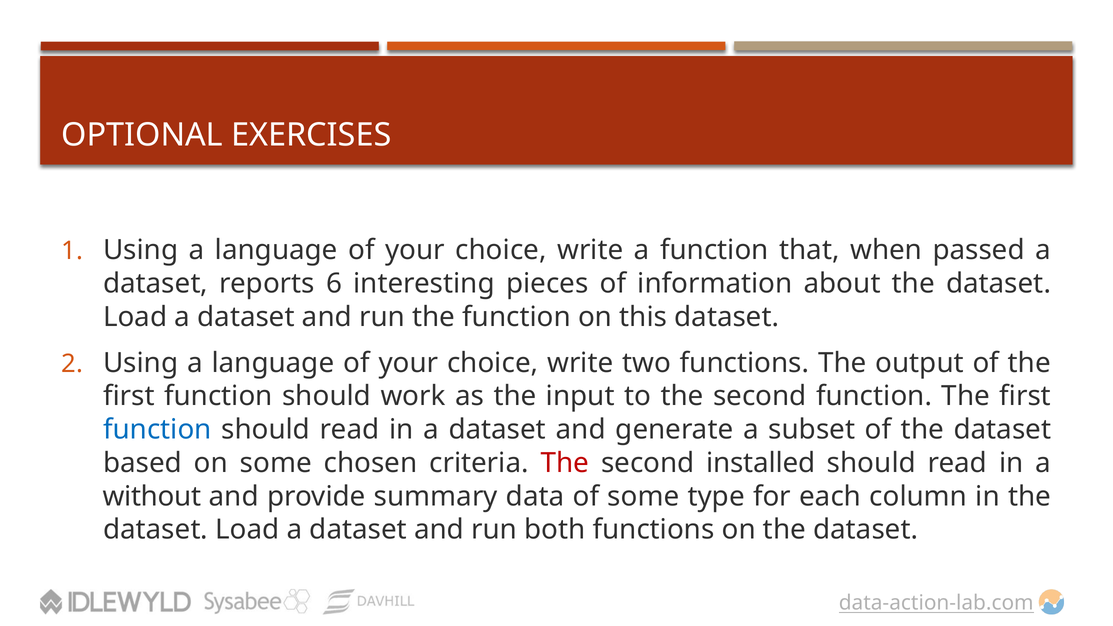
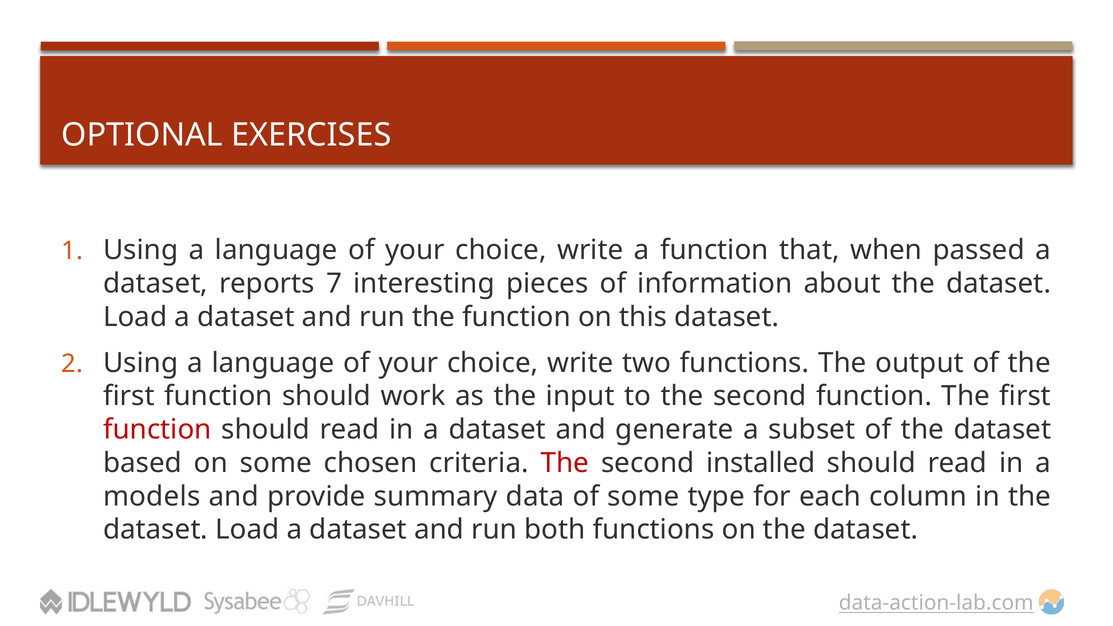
6: 6 -> 7 (334, 284)
function colour: blue -> red (157, 430)
without: without -> models (152, 496)
